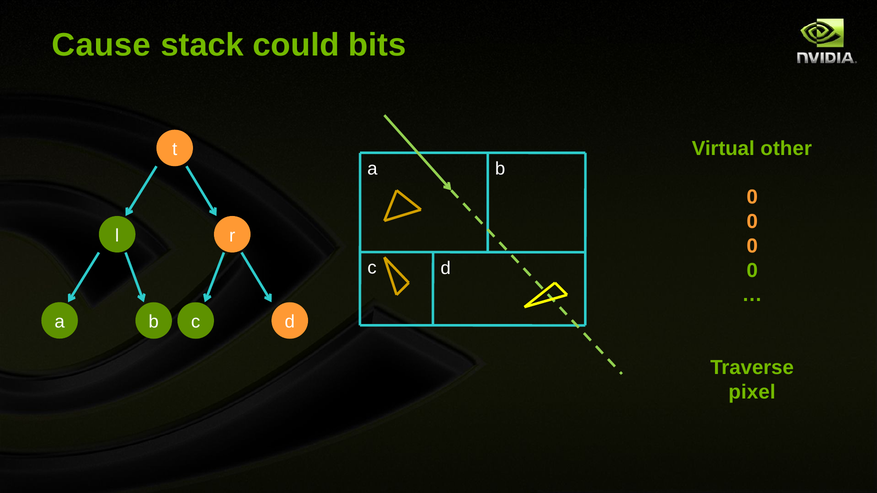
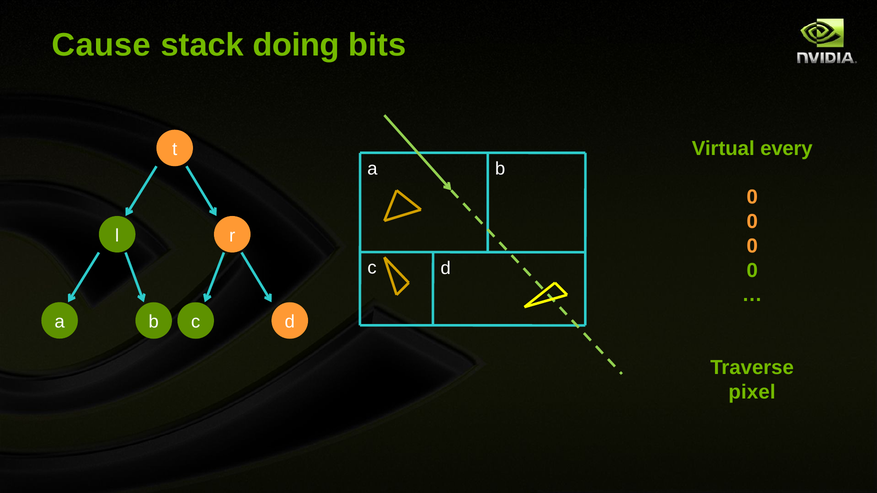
could: could -> doing (296, 45)
other: other -> every (786, 149)
